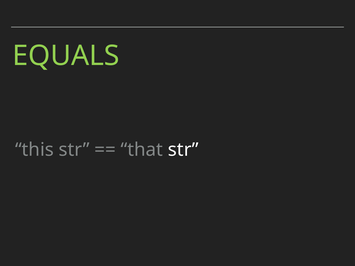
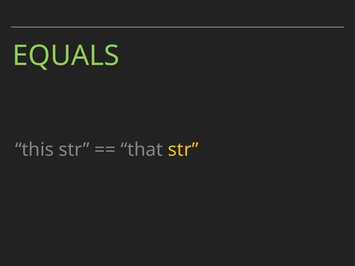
str colour: white -> yellow (183, 150)
